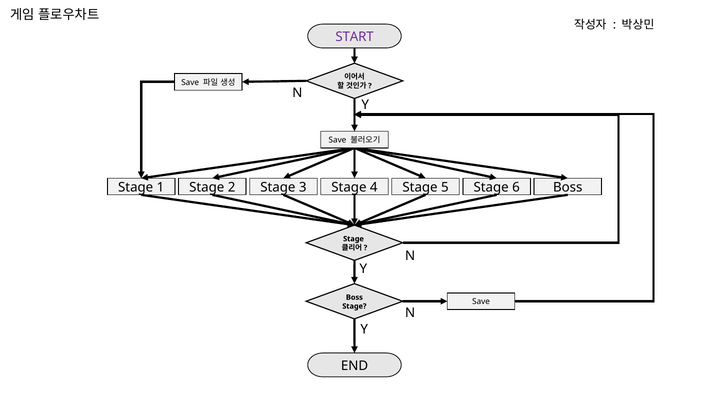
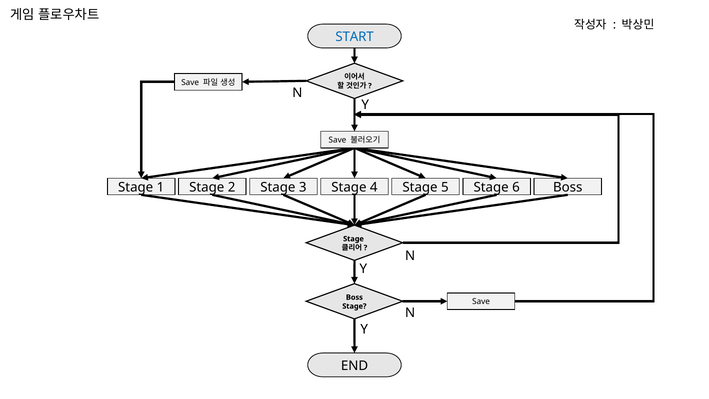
START colour: purple -> blue (355, 37)
